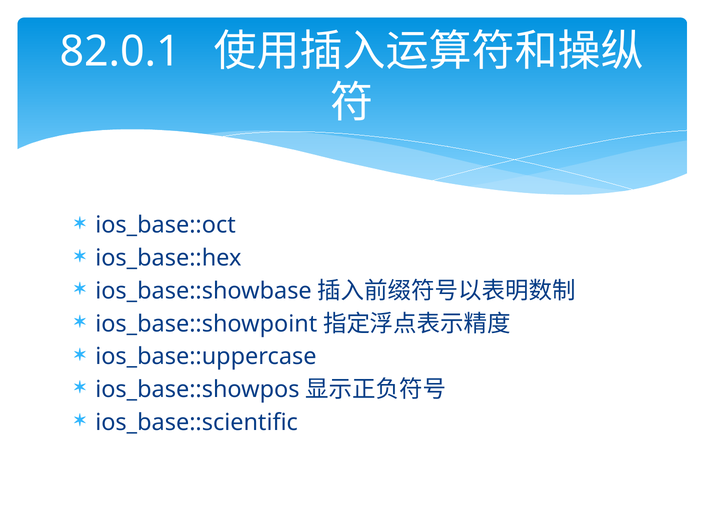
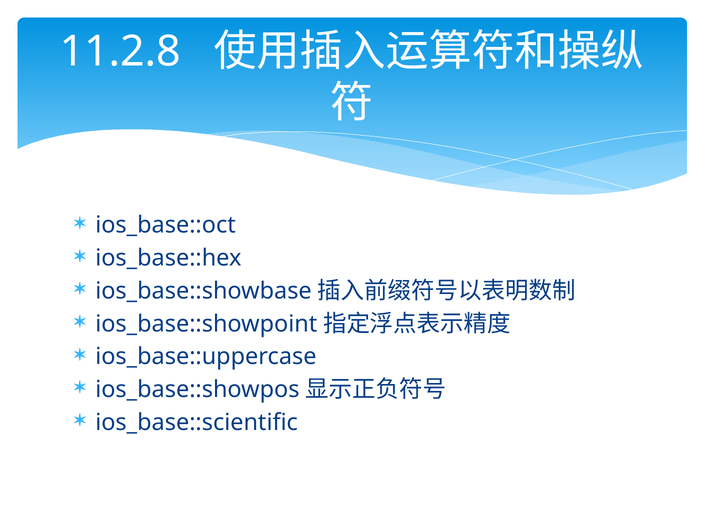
82.0.1: 82.0.1 -> 11.2.8 (120, 51)
